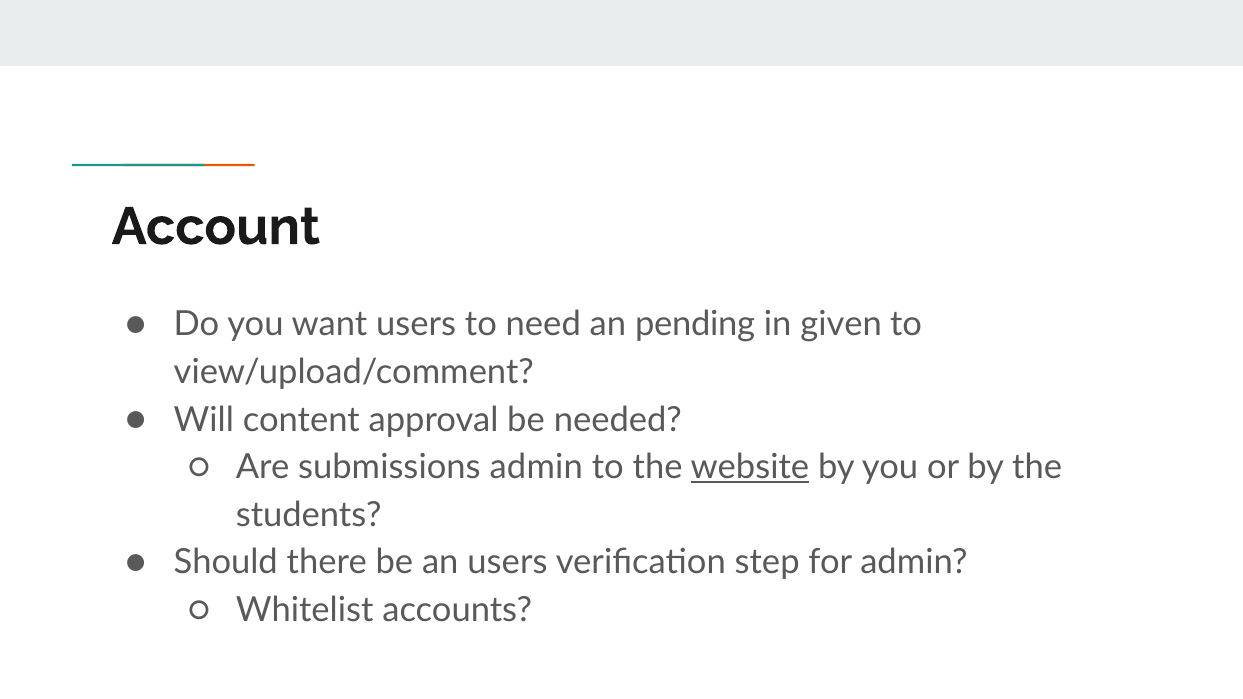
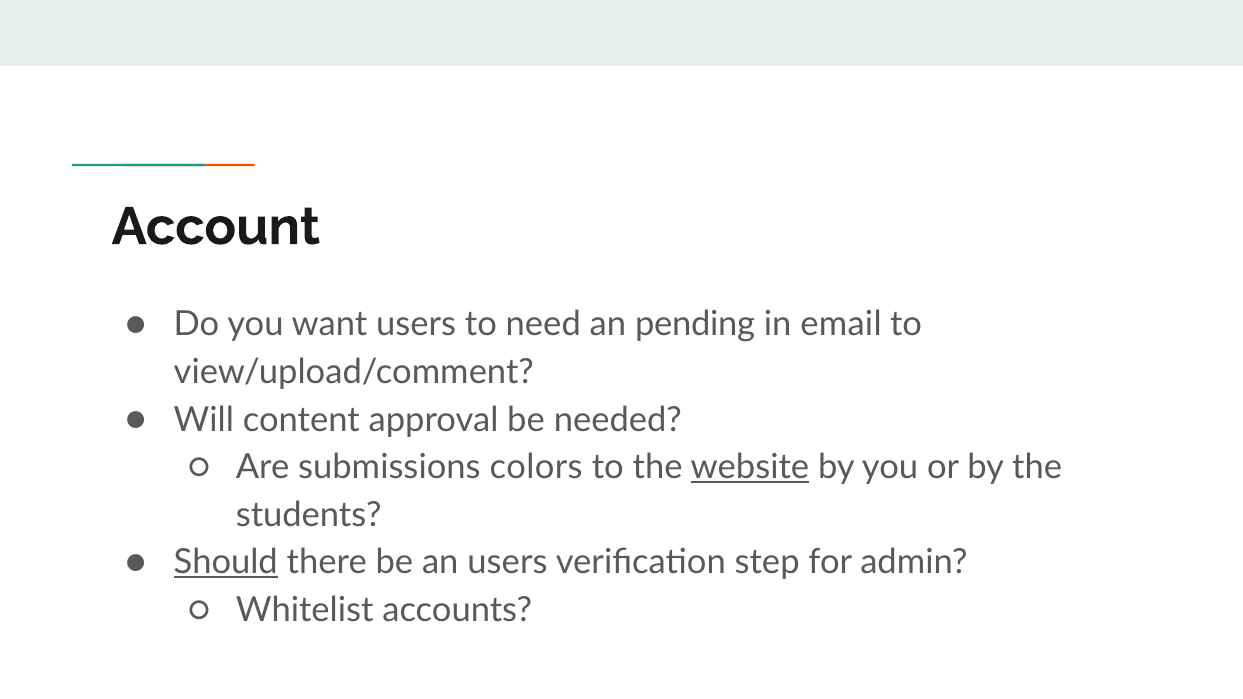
given: given -> email (841, 324)
submissions admin: admin -> colors (536, 467)
Should underline: none -> present (226, 563)
